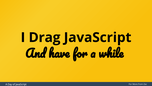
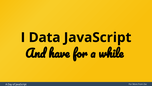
Drag: Drag -> Data (45, 37)
